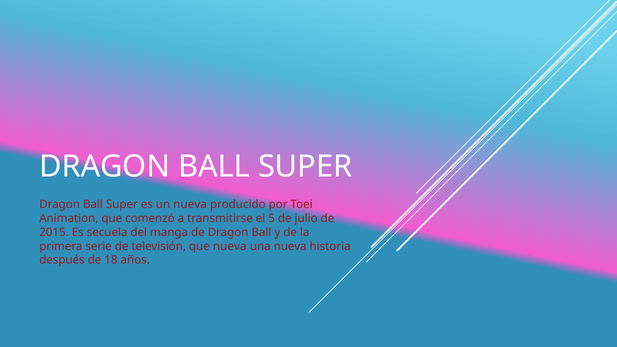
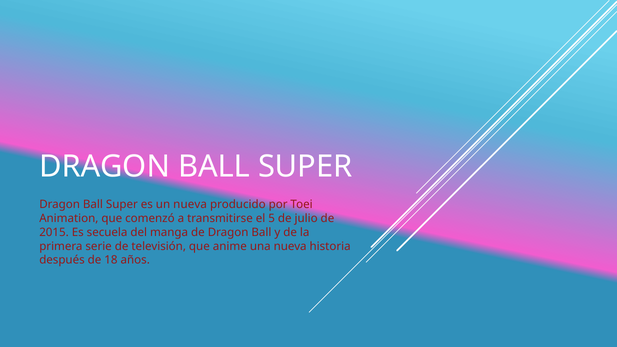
que nueva: nueva -> anime (230, 246)
